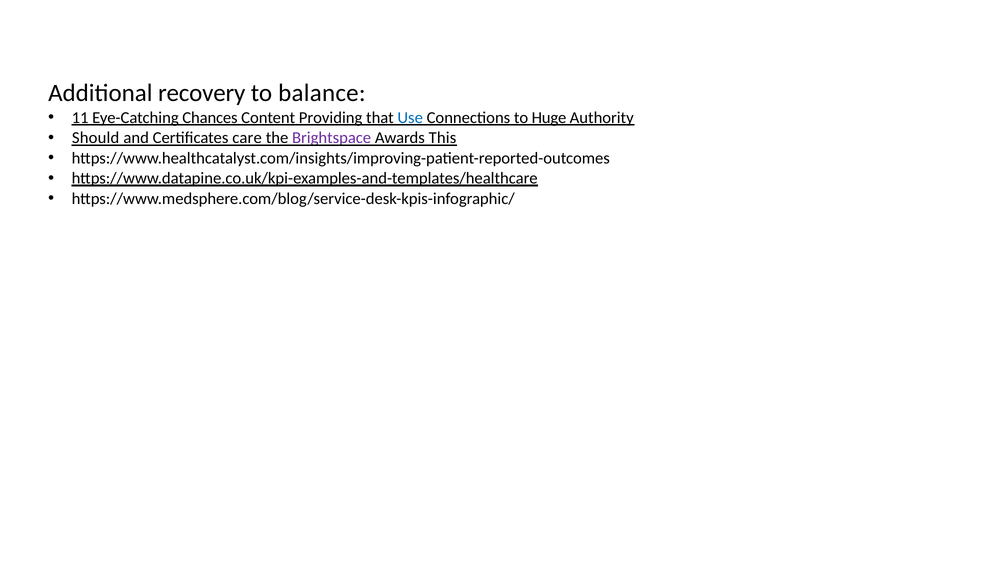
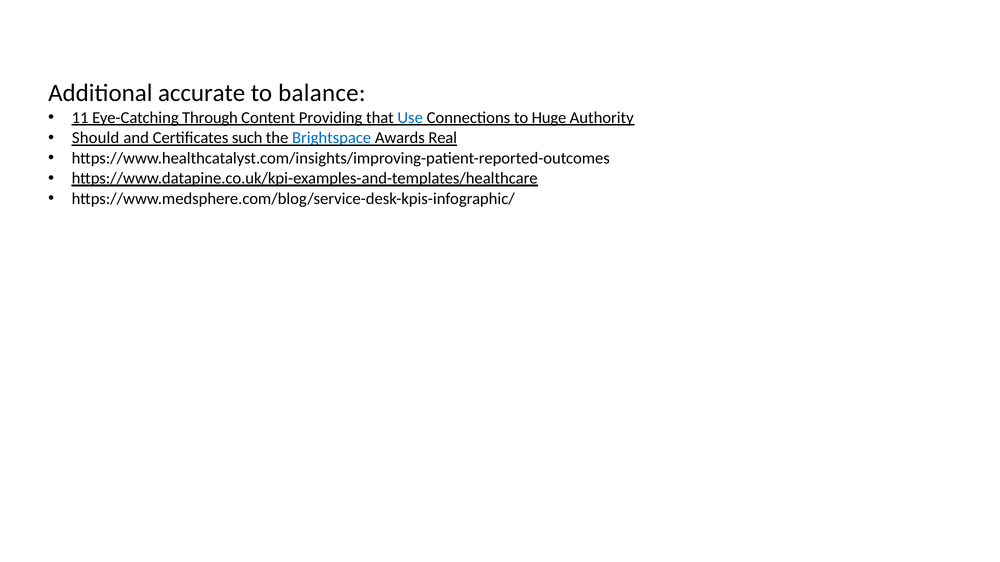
recovery: recovery -> accurate (202, 93)
Chances: Chances -> Through (210, 118)
care: care -> such (247, 138)
Brightspace colour: purple -> blue (332, 138)
This: This -> Real (443, 138)
